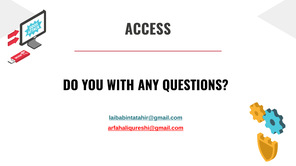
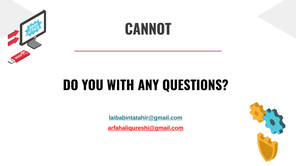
ACCESS: ACCESS -> CANNOT (148, 30)
